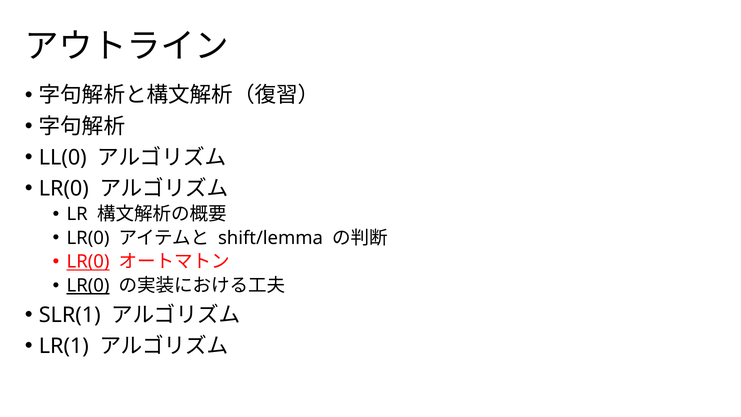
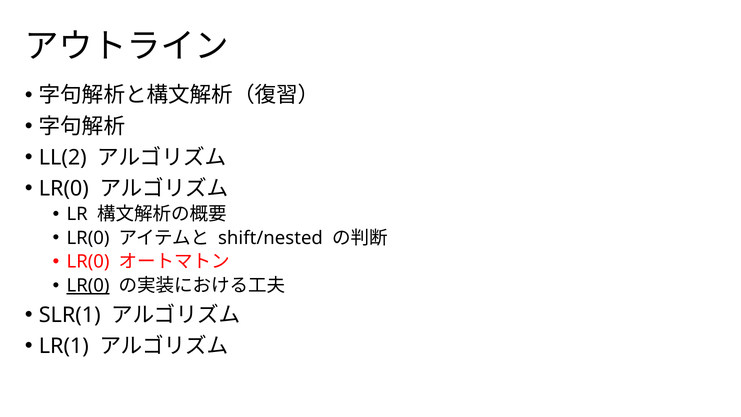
LL(0: LL(0 -> LL(2 (63, 157)
shift/lemma: shift/lemma -> shift/nested (270, 238)
LR(0 underline: present -> none (88, 262)
